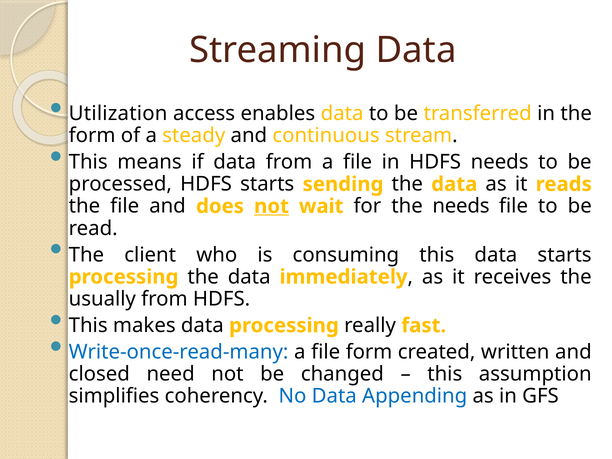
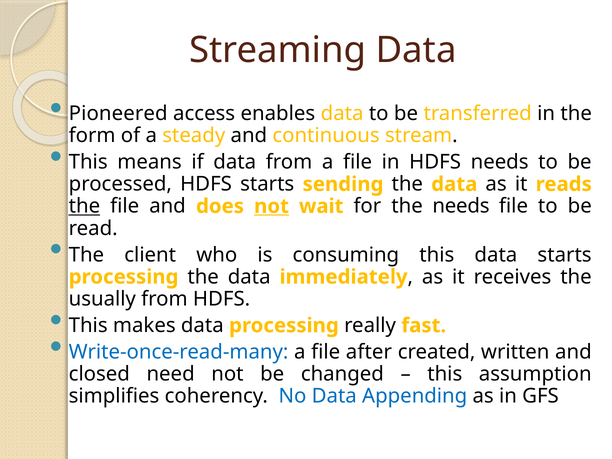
Utilization: Utilization -> Pioneered (118, 114)
the underline: none -> present (84, 206)
file form: form -> after (369, 352)
